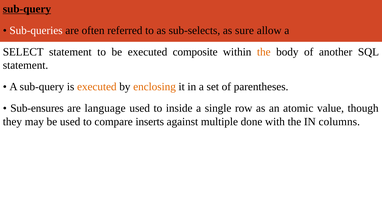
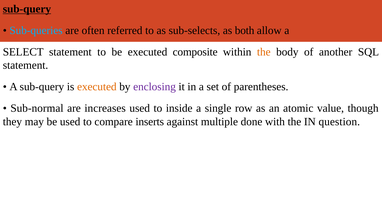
Sub-queries colour: white -> light blue (36, 30)
sure: sure -> both (245, 30)
enclosing colour: orange -> purple (155, 87)
Sub-ensures: Sub-ensures -> Sub-normal (37, 108)
language: language -> increases (105, 108)
columns: columns -> question (339, 122)
